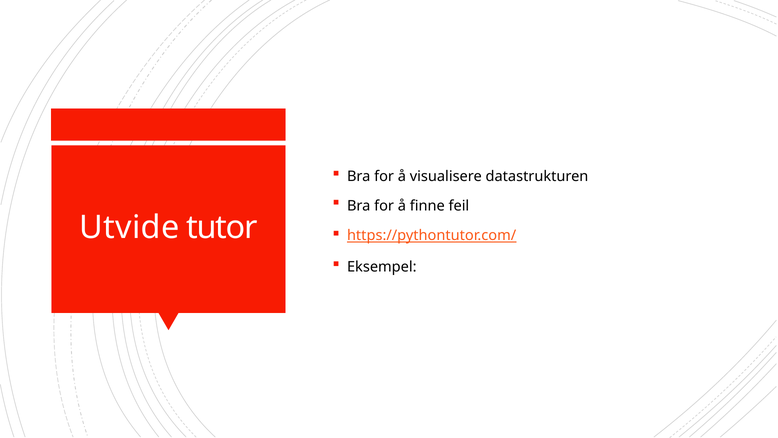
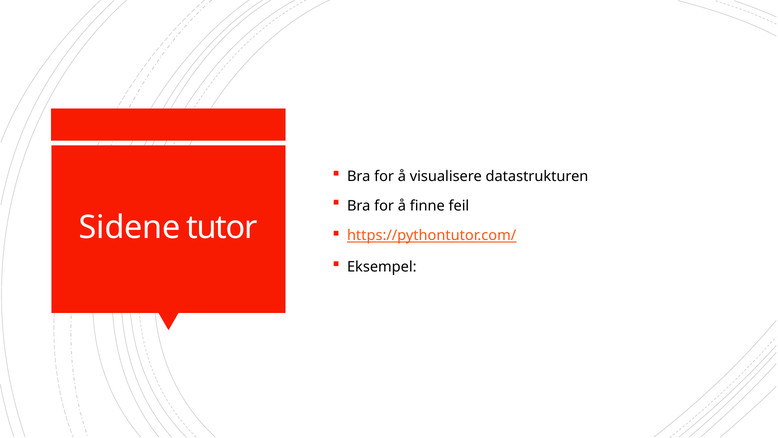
Utvide: Utvide -> Sidene (130, 228)
